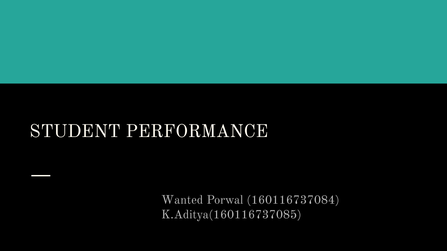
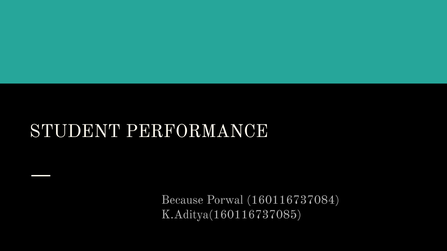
Wanted: Wanted -> Because (182, 200)
